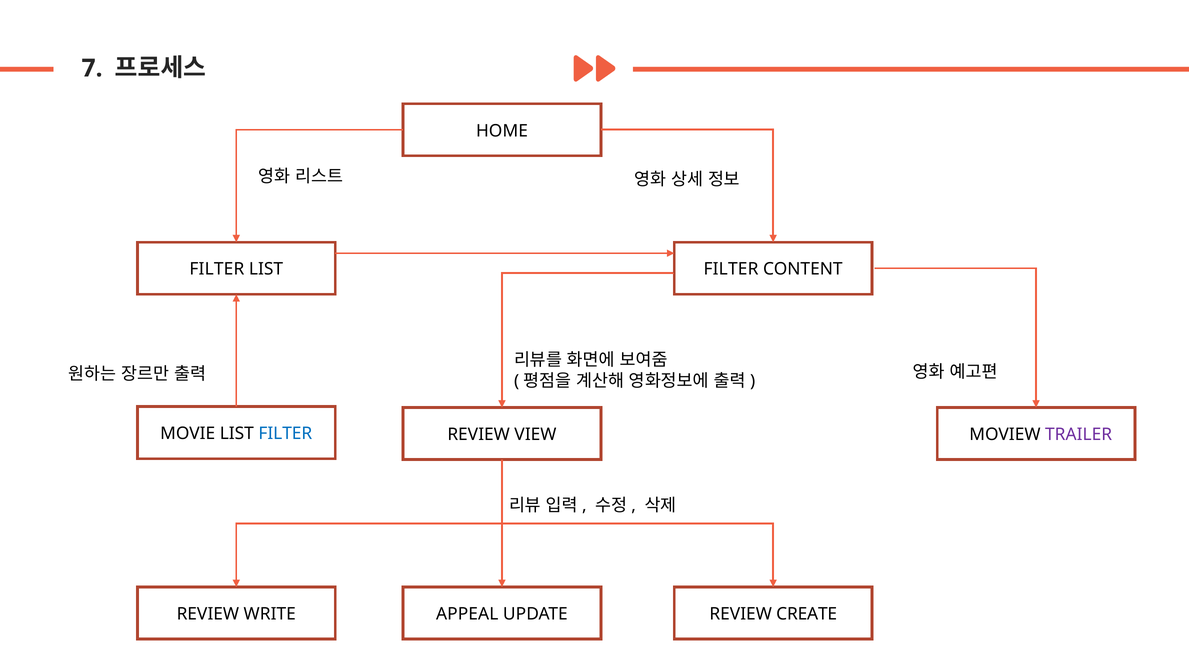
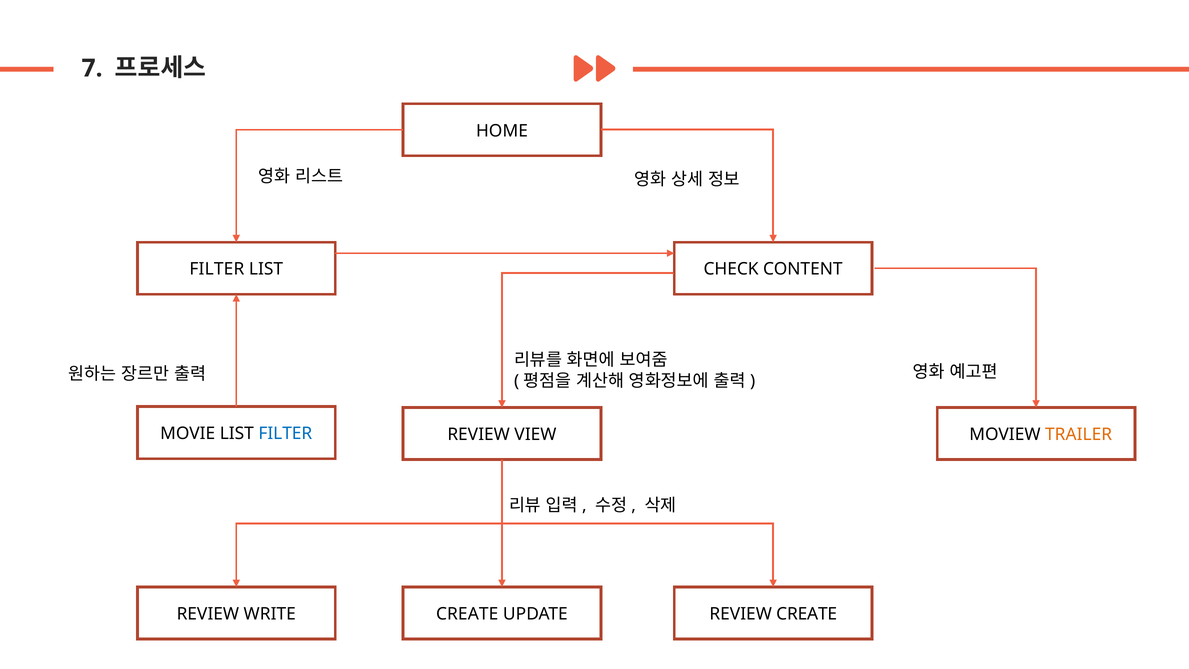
FILTER: FILTER -> CHECK (731, 269)
TRAILER colour: purple -> orange (1079, 434)
WRITE APPEAL: APPEAL -> CREATE (467, 614)
